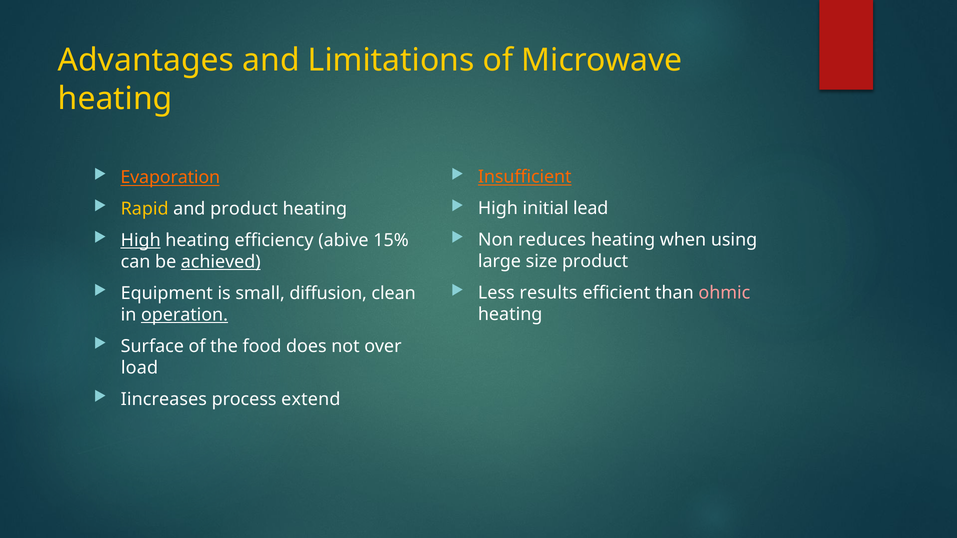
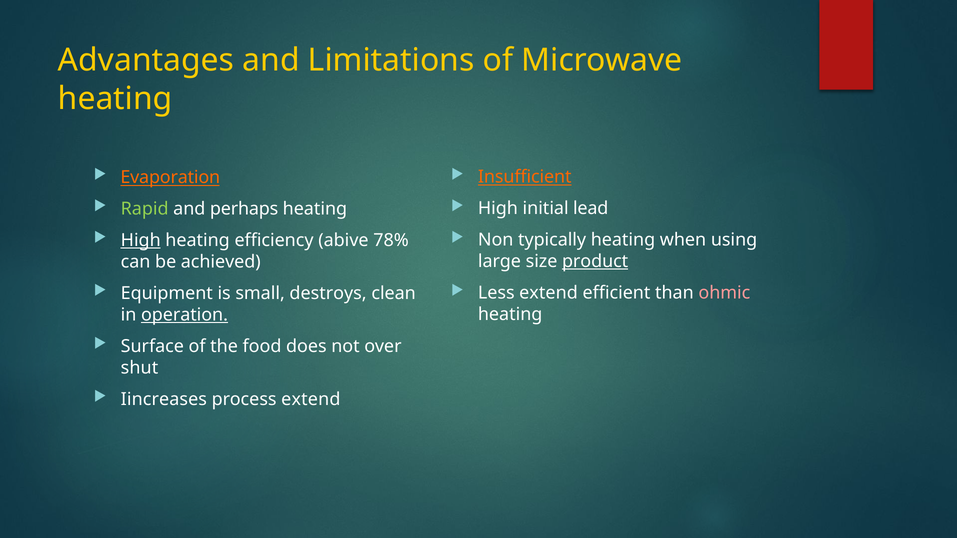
Rapid colour: yellow -> light green (145, 209)
and product: product -> perhaps (244, 209)
reduces: reduces -> typically (552, 240)
15%: 15% -> 78% (391, 240)
product underline: none -> present (595, 262)
achieved underline: present -> none (221, 262)
Less results: results -> extend (548, 293)
diffusion: diffusion -> destroys (328, 293)
load: load -> shut (140, 368)
